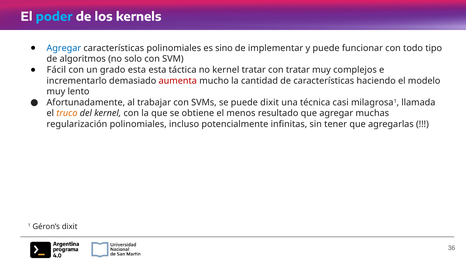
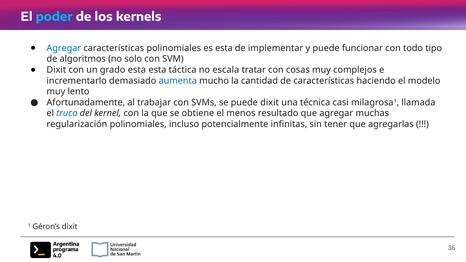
es sino: sino -> esta (224, 48)
Fácil: Fácil -> Dixit (56, 70)
no kernel: kernel -> escala (226, 70)
con tratar: tratar -> cosas (298, 70)
aumenta colour: red -> blue (178, 81)
truco colour: orange -> blue (67, 113)
